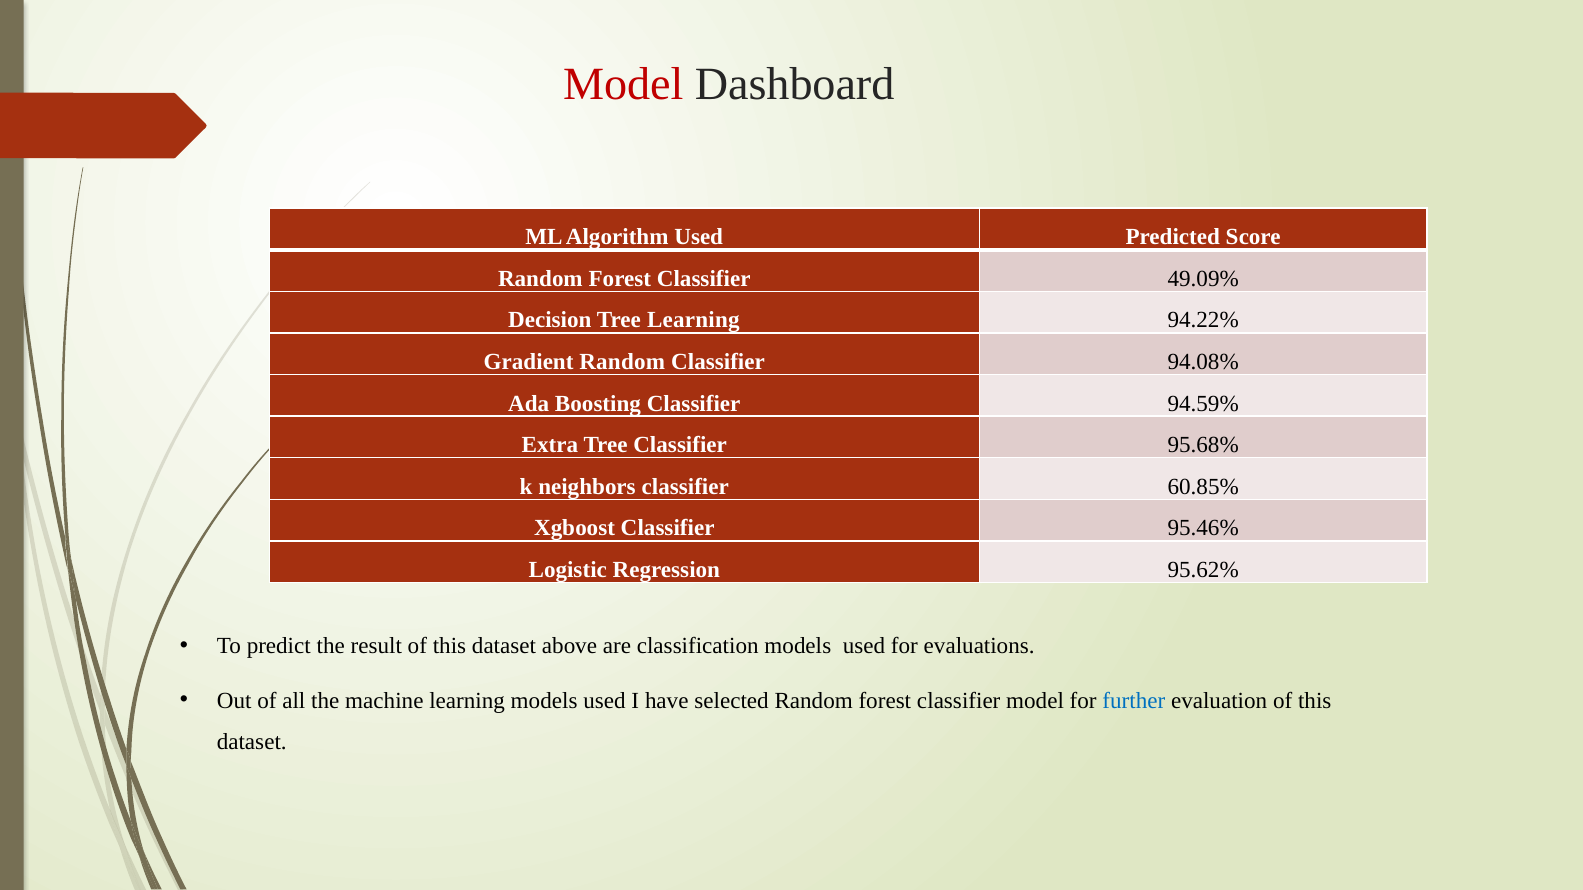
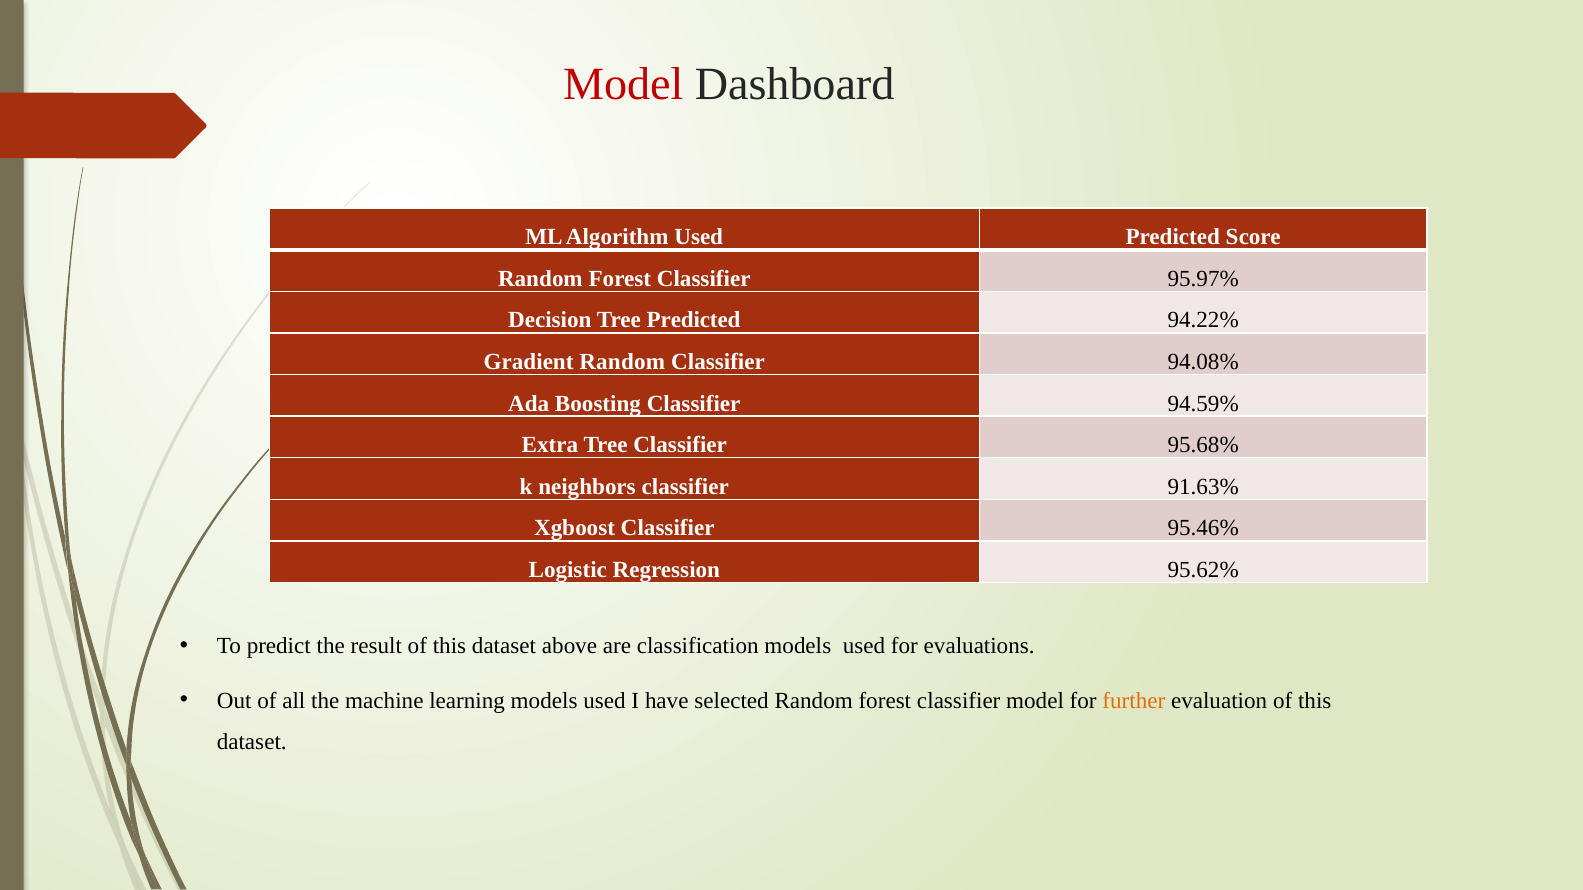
49.09%: 49.09% -> 95.97% (1203, 279)
Tree Learning: Learning -> Predicted (694, 321)
60.85%: 60.85% -> 91.63% (1203, 487)
further colour: blue -> orange (1134, 701)
